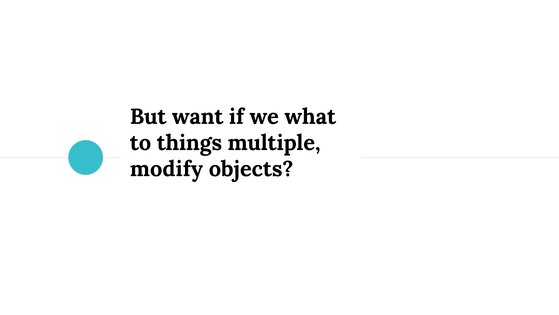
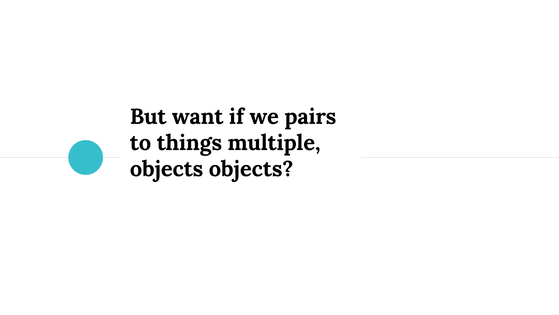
what: what -> pairs (310, 116)
modify: modify -> objects (167, 169)
